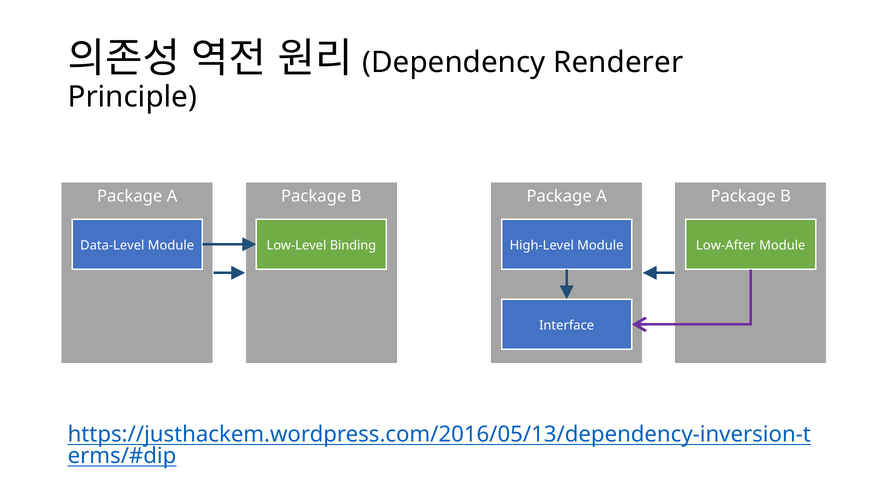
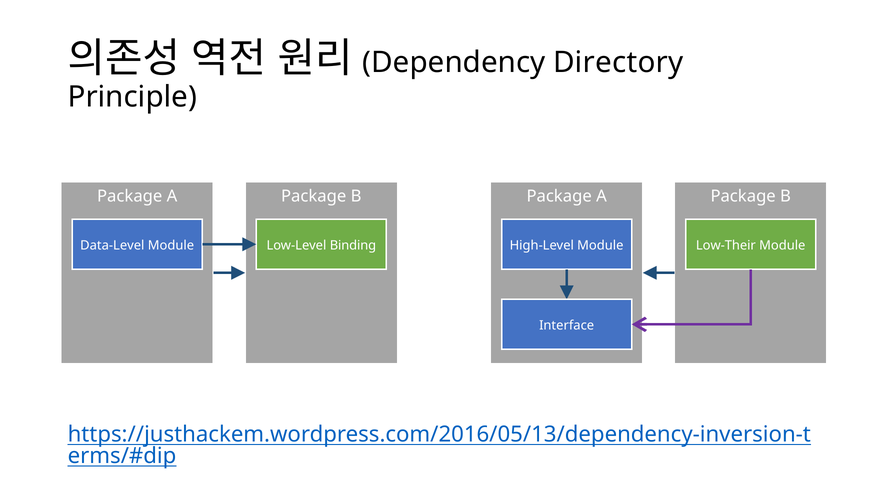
Renderer: Renderer -> Directory (618, 62)
Low-After: Low-After -> Low-Their (726, 245)
